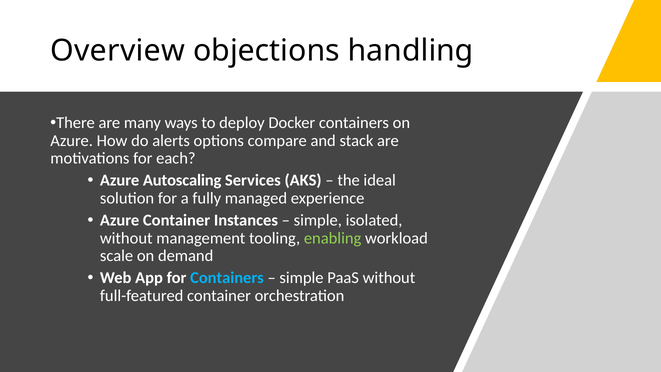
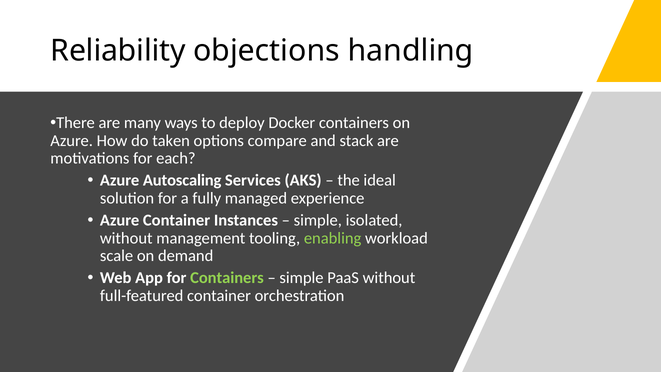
Overview: Overview -> Reliability (118, 51)
alerts: alerts -> taken (171, 141)
Containers colour: light blue -> light green (227, 278)
